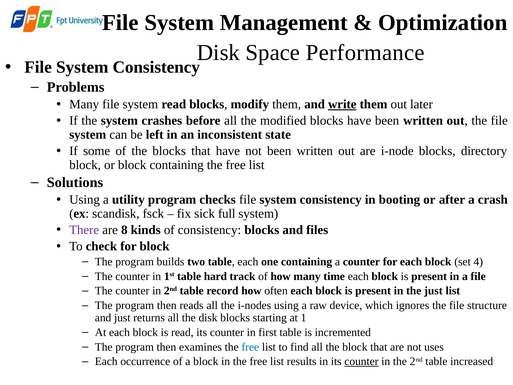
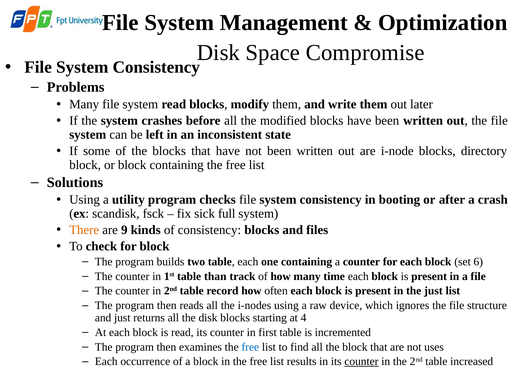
Performance: Performance -> Compromise (365, 53)
write underline: present -> none (342, 104)
There colour: purple -> orange (84, 230)
8: 8 -> 9 (124, 230)
4: 4 -> 6 (478, 262)
hard: hard -> than (215, 276)
1: 1 -> 4 (304, 318)
